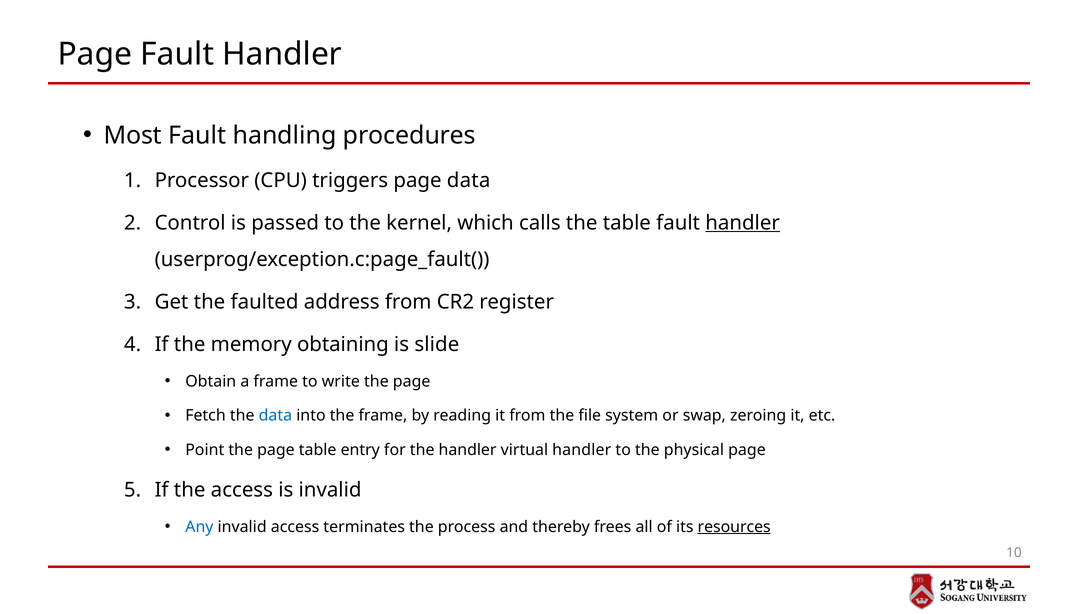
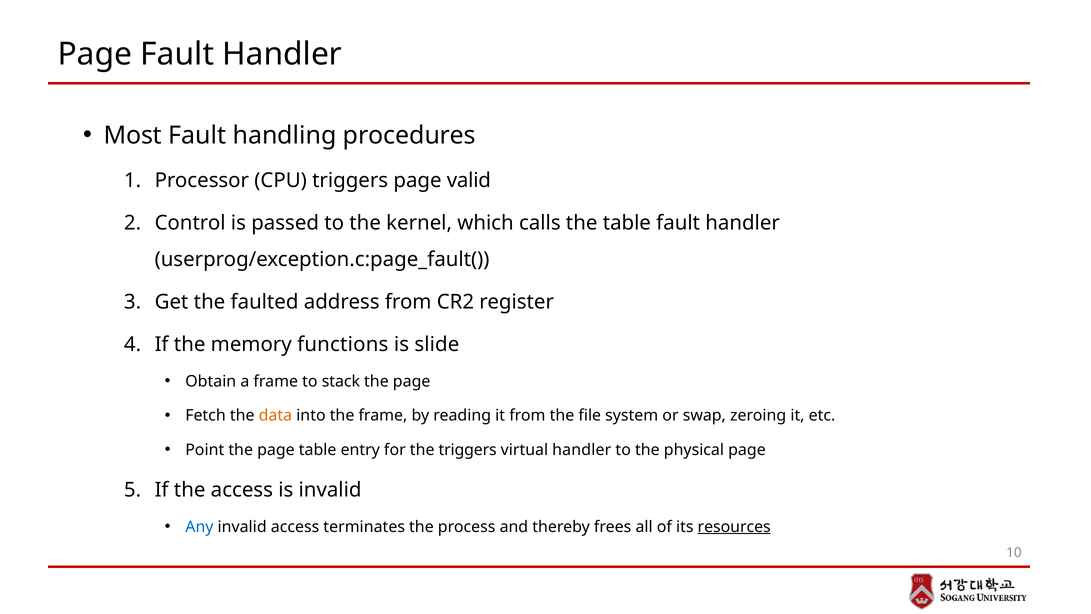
page data: data -> valid (469, 180)
handler underline: present -> none (743, 223)
obtaining: obtaining -> functions (343, 344)
write: write -> stack (341, 381)
data colour: blue -> orange (275, 415)
the handler: handler -> triggers (468, 450)
